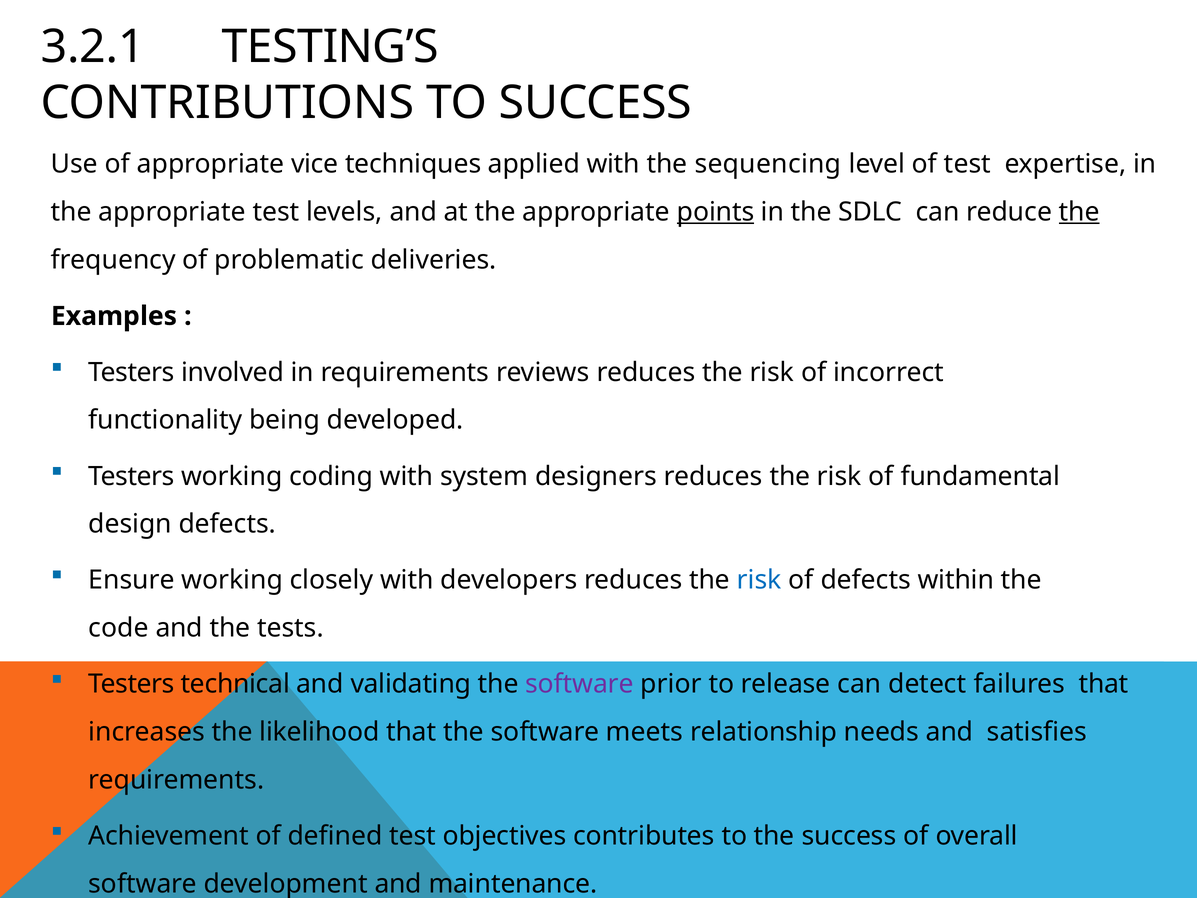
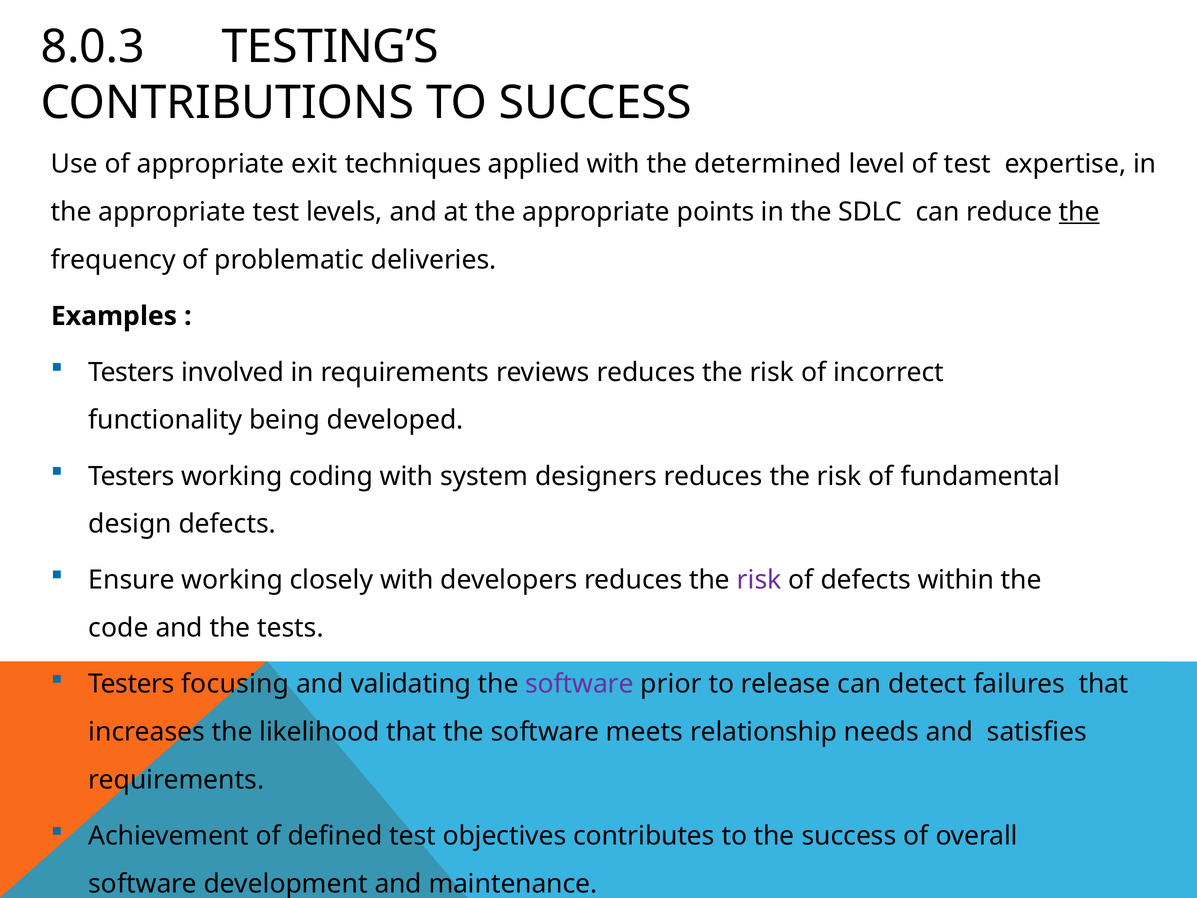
3.2.1: 3.2.1 -> 8.0.3 (93, 47)
vice: vice -> exit (314, 164)
sequencing: sequencing -> determined (768, 164)
points underline: present -> none (716, 212)
risk colour: blue -> purple (759, 580)
technical: technical -> focusing (235, 684)
